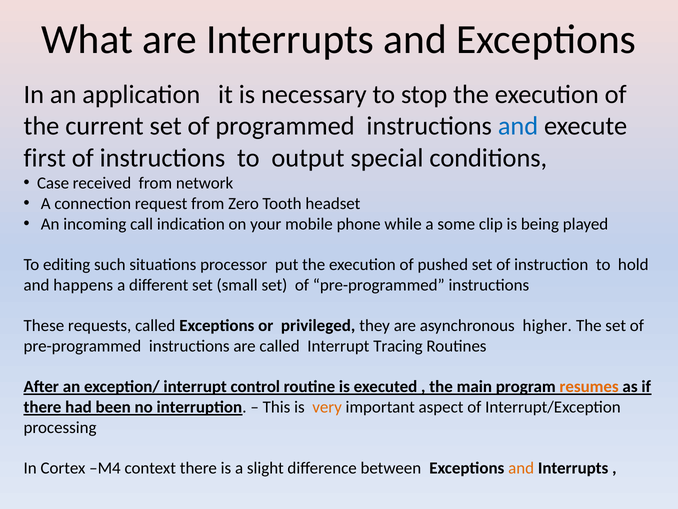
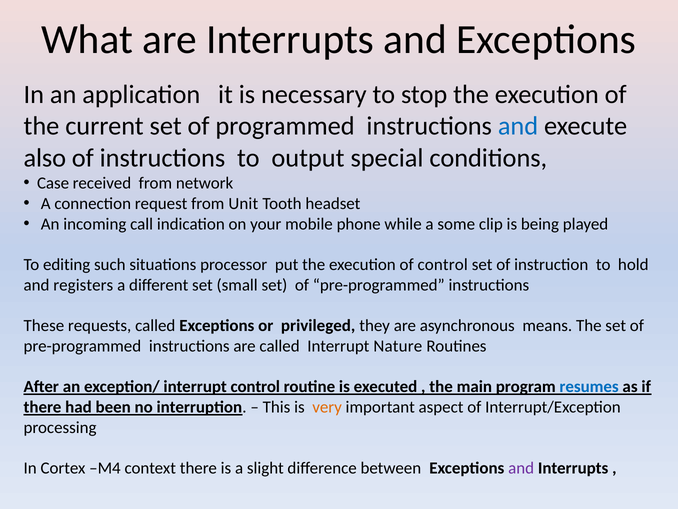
first: first -> also (45, 158)
Zero: Zero -> Unit (243, 203)
of pushed: pushed -> control (443, 264)
happens: happens -> registers (83, 285)
higher: higher -> means (547, 325)
Tracing: Tracing -> Nature (398, 346)
resumes colour: orange -> blue (589, 386)
and colour: orange -> purple (521, 468)
